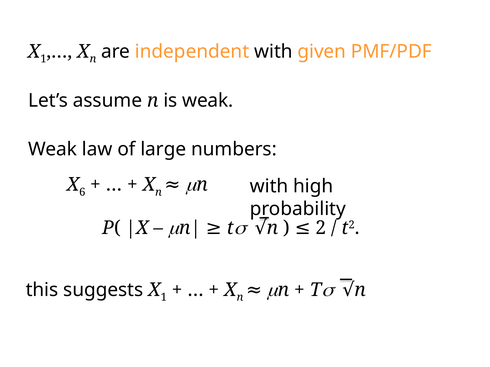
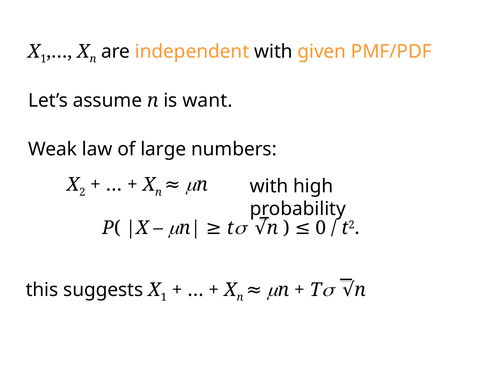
is weak: weak -> want (208, 101)
6: 6 -> 2 (82, 192)
2: 2 -> 0 (321, 228)
